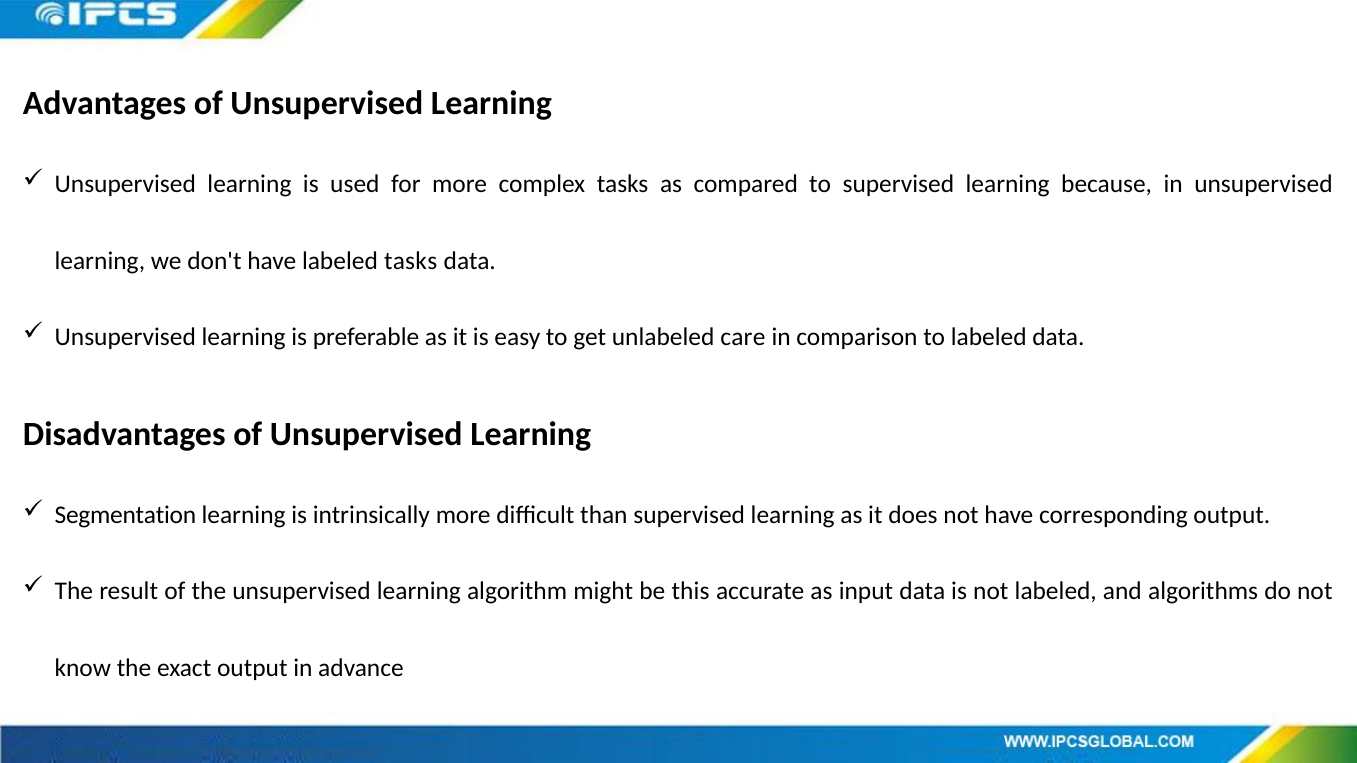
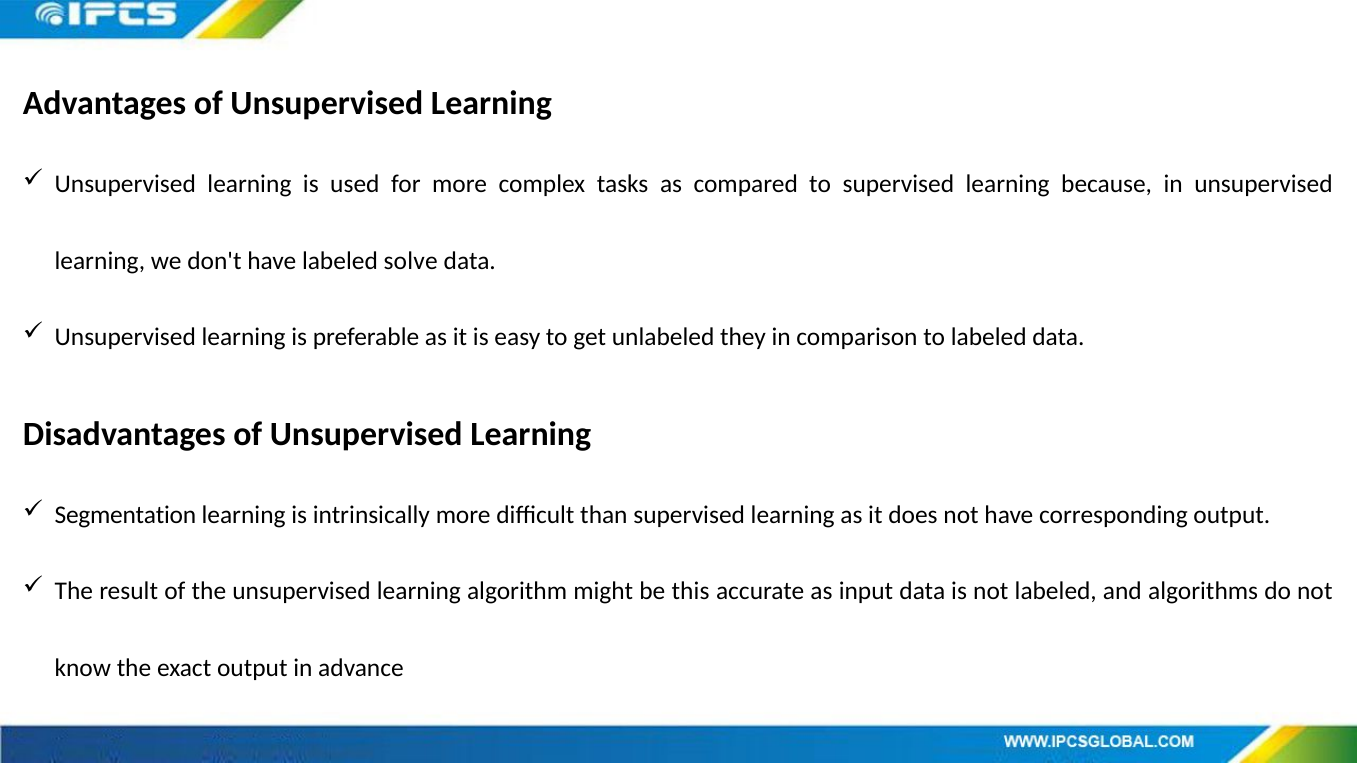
labeled tasks: tasks -> solve (411, 261)
care: care -> they (743, 337)
